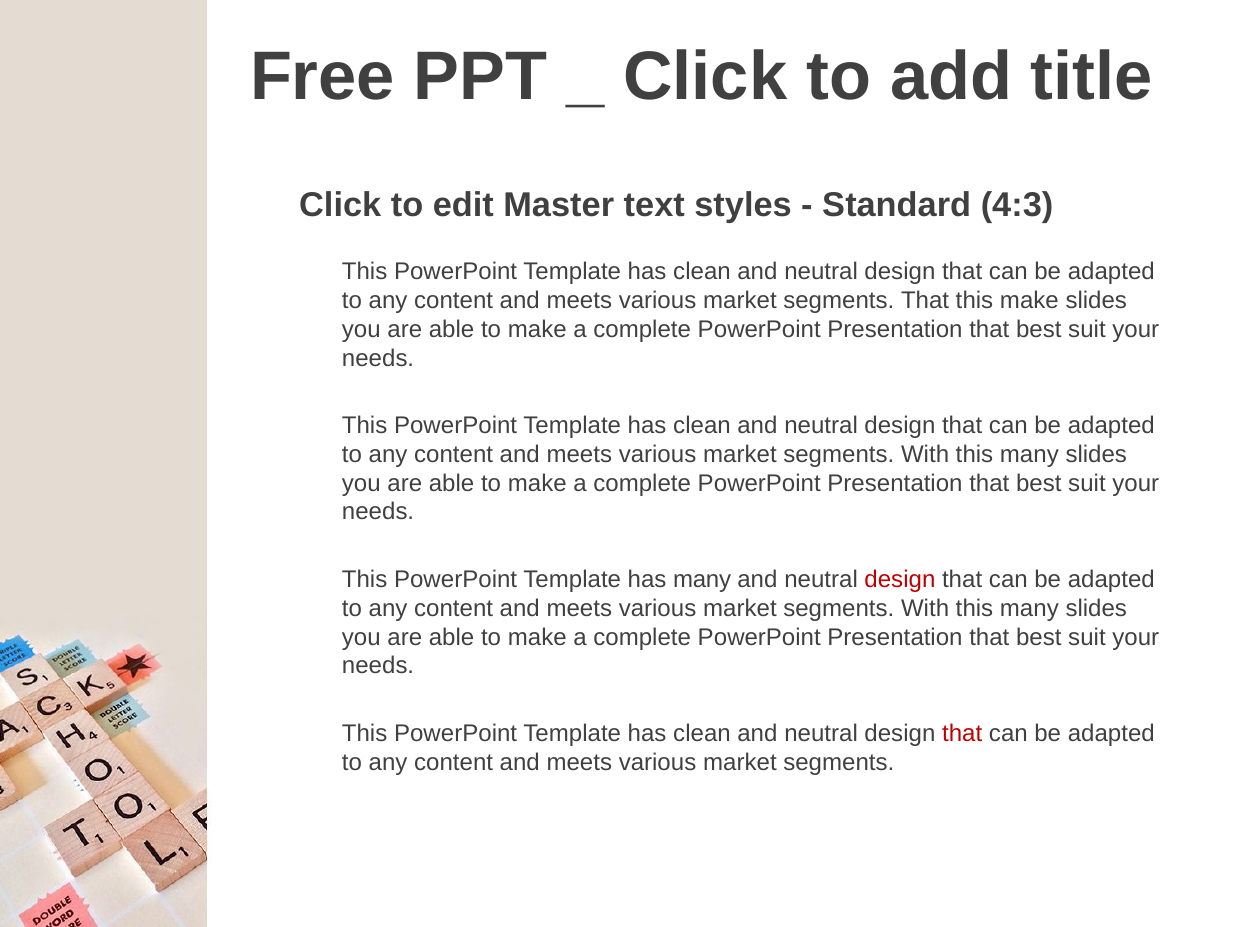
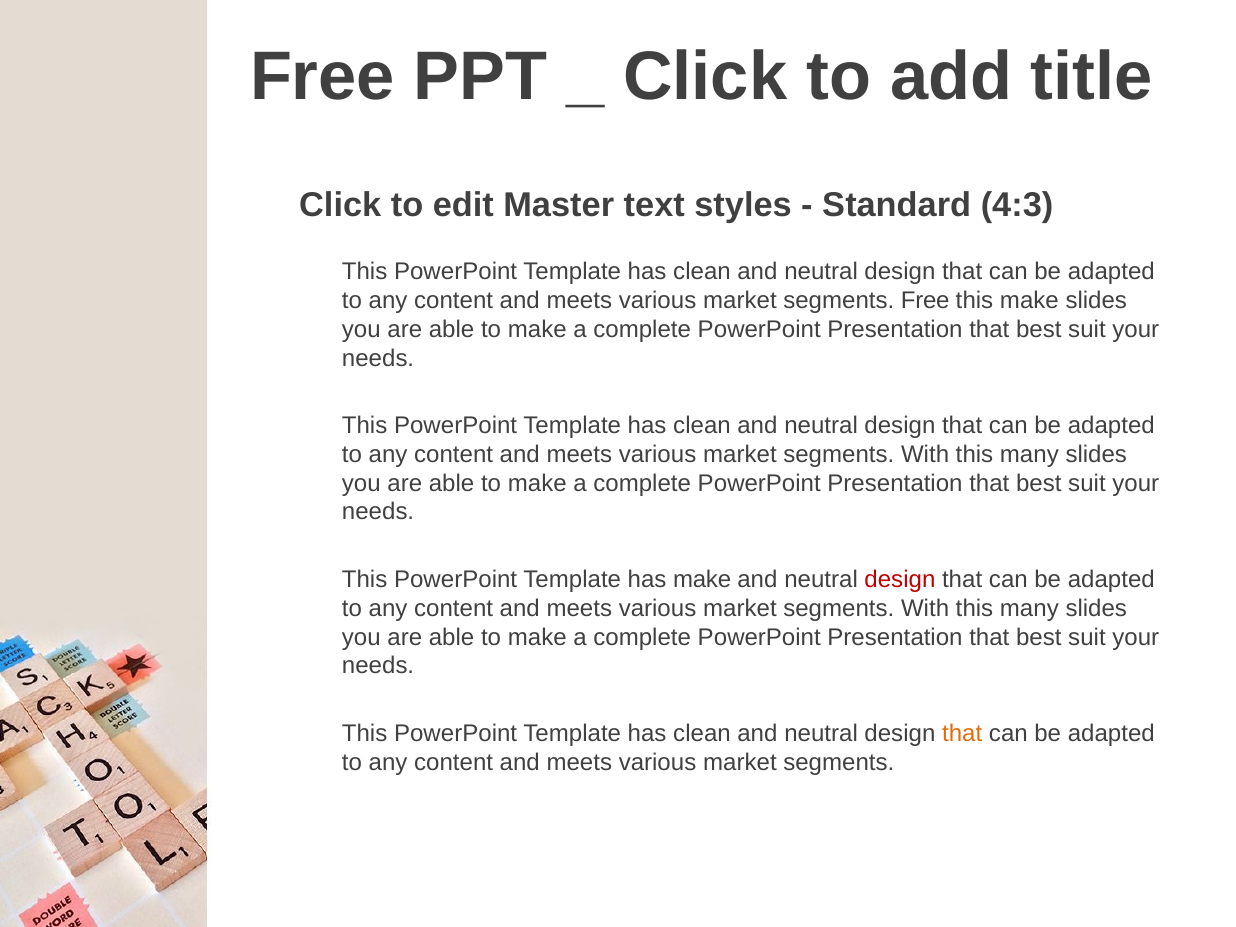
segments That: That -> Free (925, 300)
has many: many -> make (702, 579)
that colour: red -> orange (962, 733)
